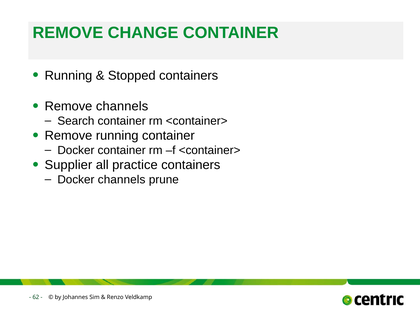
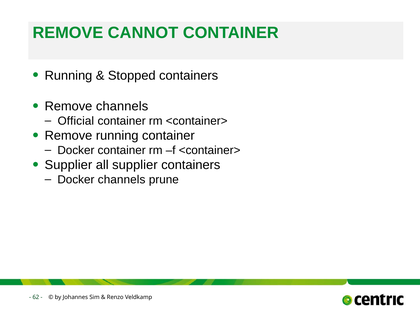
CHANGE: CHANGE -> CANNOT (143, 33)
Search: Search -> Official (76, 121)
all practice: practice -> supplier (135, 165)
